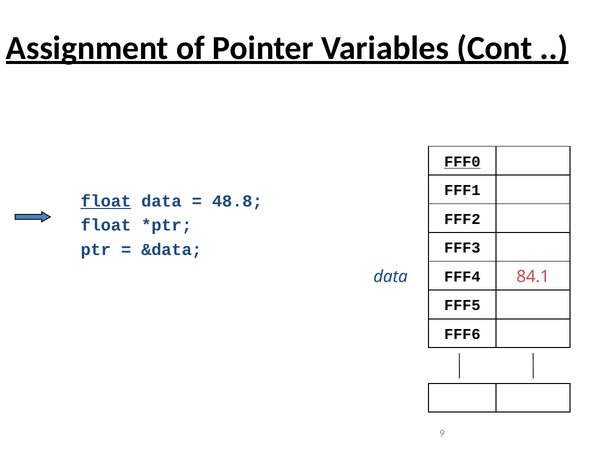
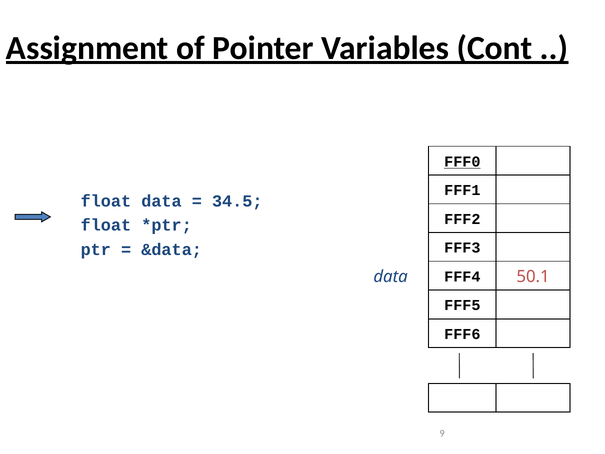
float underline: present -> none (106, 201)
48.8: 48.8 -> 34.5 (237, 201)
84.1: 84.1 -> 50.1 (533, 277)
